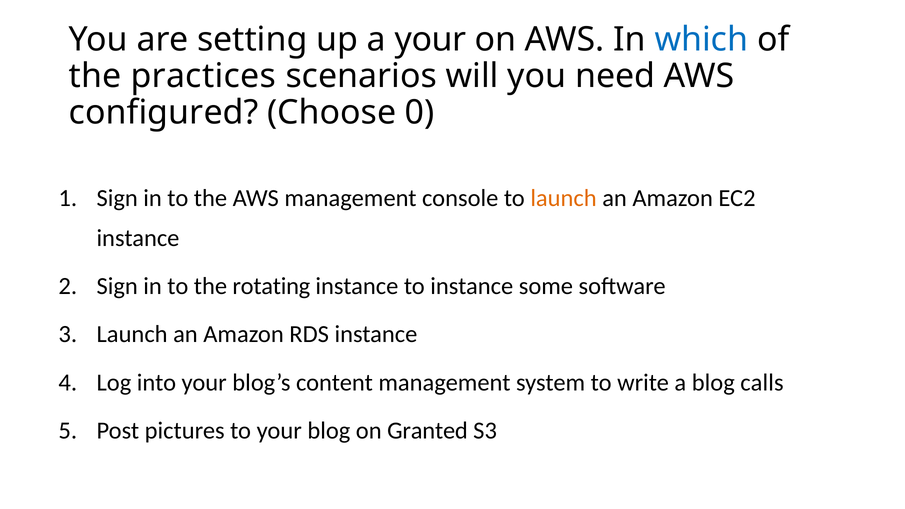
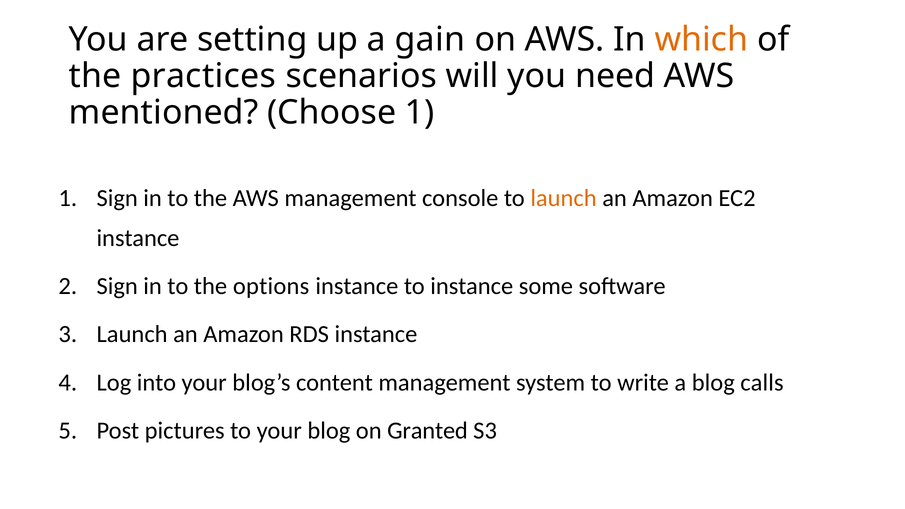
a your: your -> gain (430, 39)
which colour: blue -> orange (701, 39)
configured: configured -> mentioned (164, 113)
Choose 0: 0 -> 1 (420, 113)
rotating: rotating -> options (271, 286)
